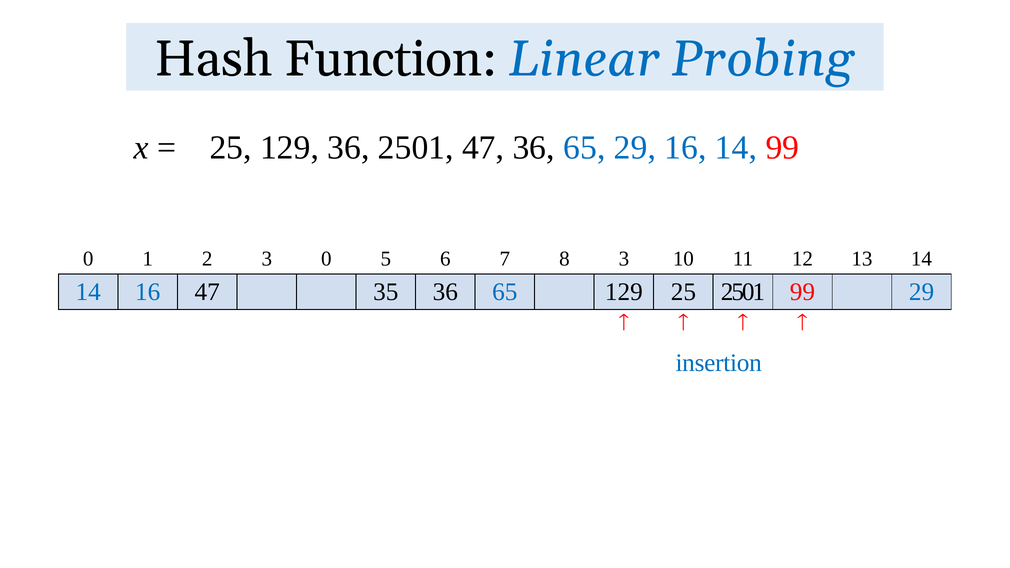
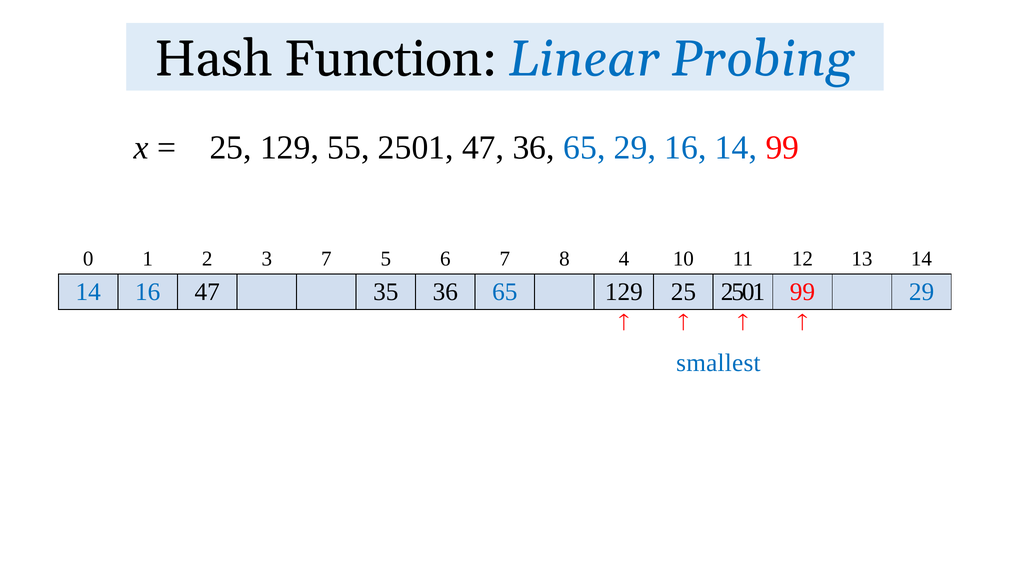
129 36: 36 -> 55 (348, 148)
3 0: 0 -> 7 (326, 259)
8 3: 3 -> 4 (624, 259)
insertion: insertion -> smallest (718, 363)
